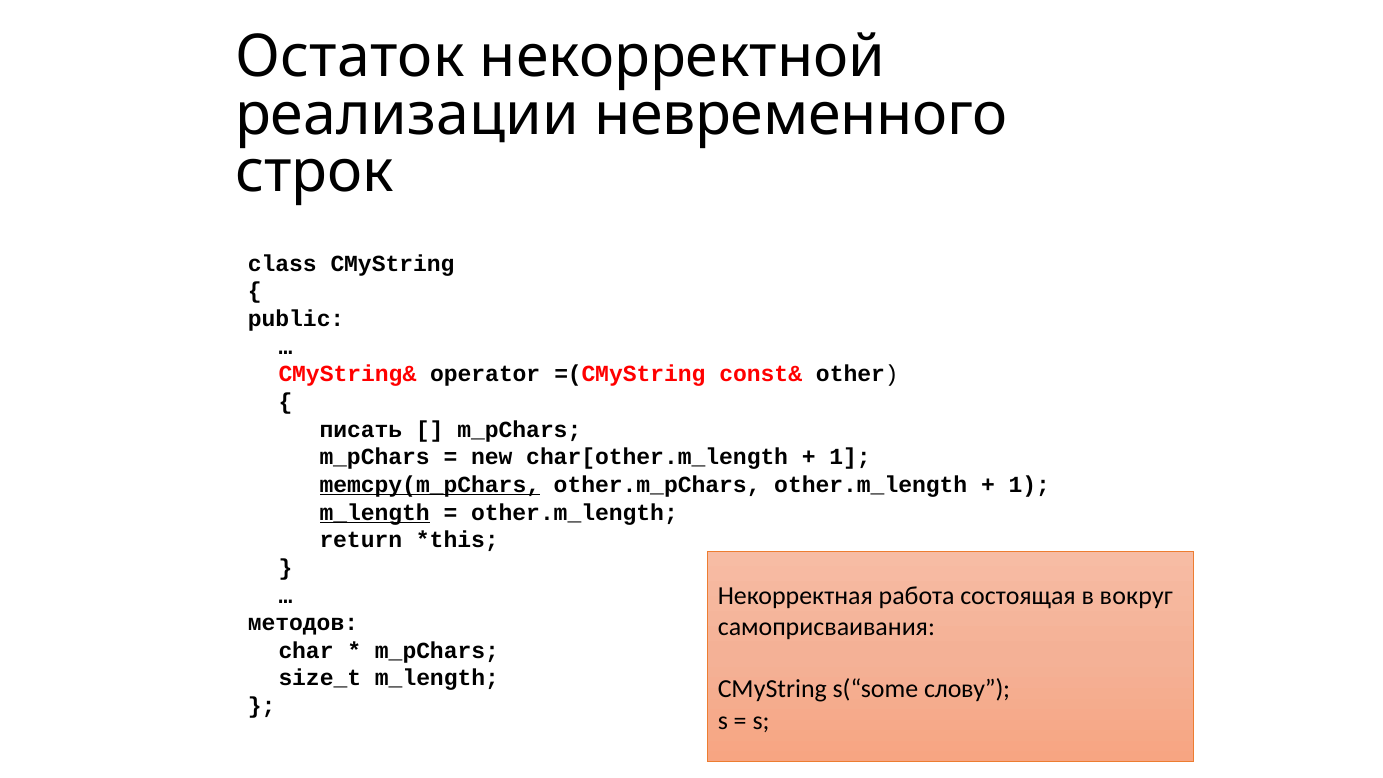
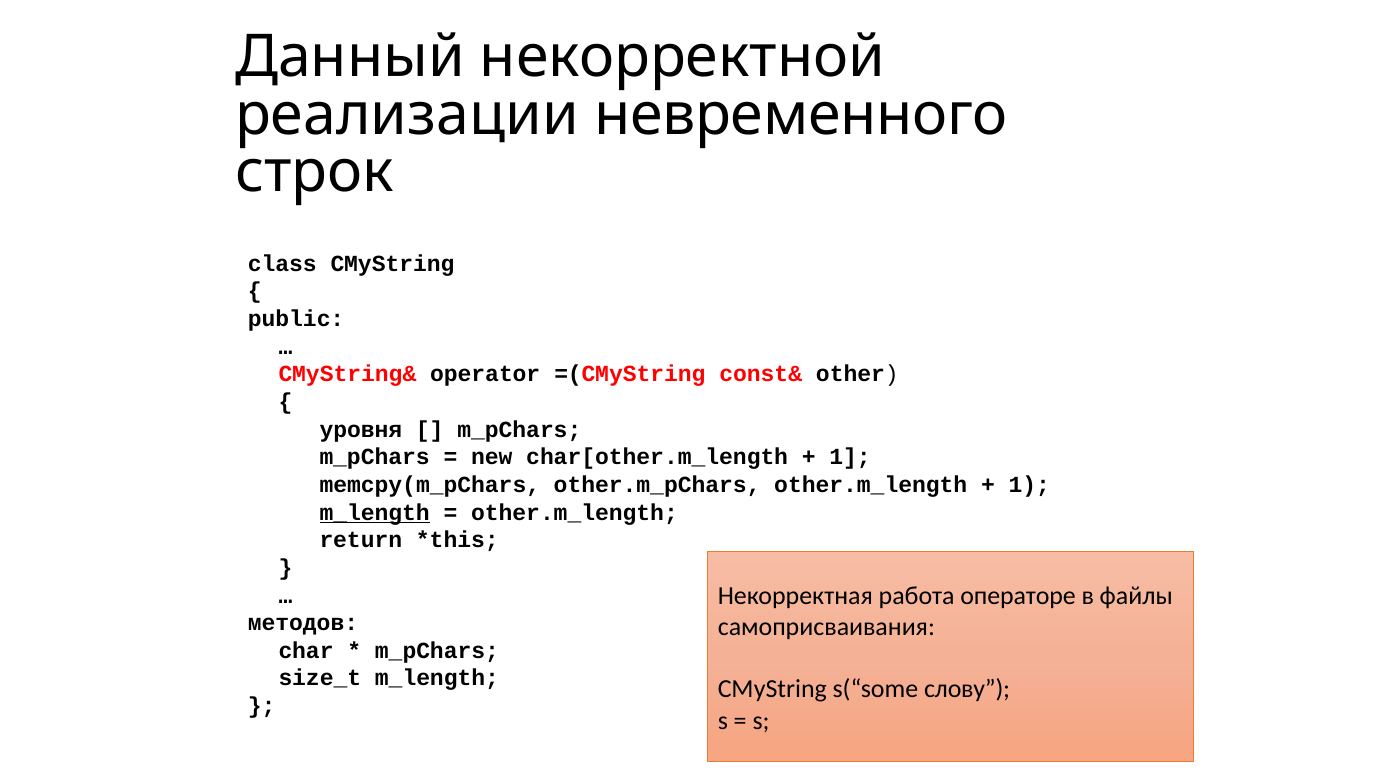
Остаток: Остаток -> Данный (350, 57)
писать: писать -> уровня (361, 430)
memcpy(m_pChars underline: present -> none (430, 485)
состоящая: состоящая -> операторе (1018, 596)
вокруг: вокруг -> файлы (1136, 596)
